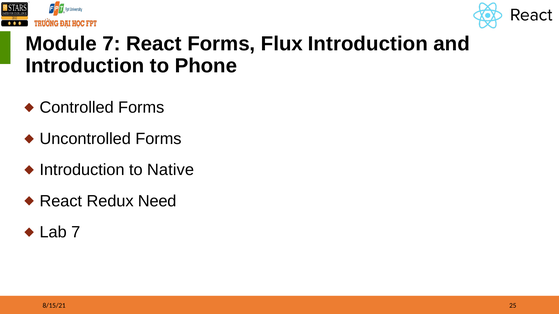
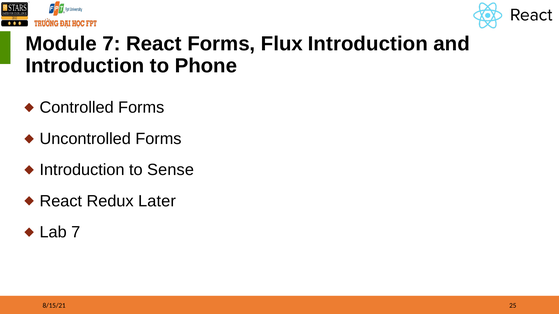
Native: Native -> Sense (171, 170)
Need: Need -> Later (157, 201)
